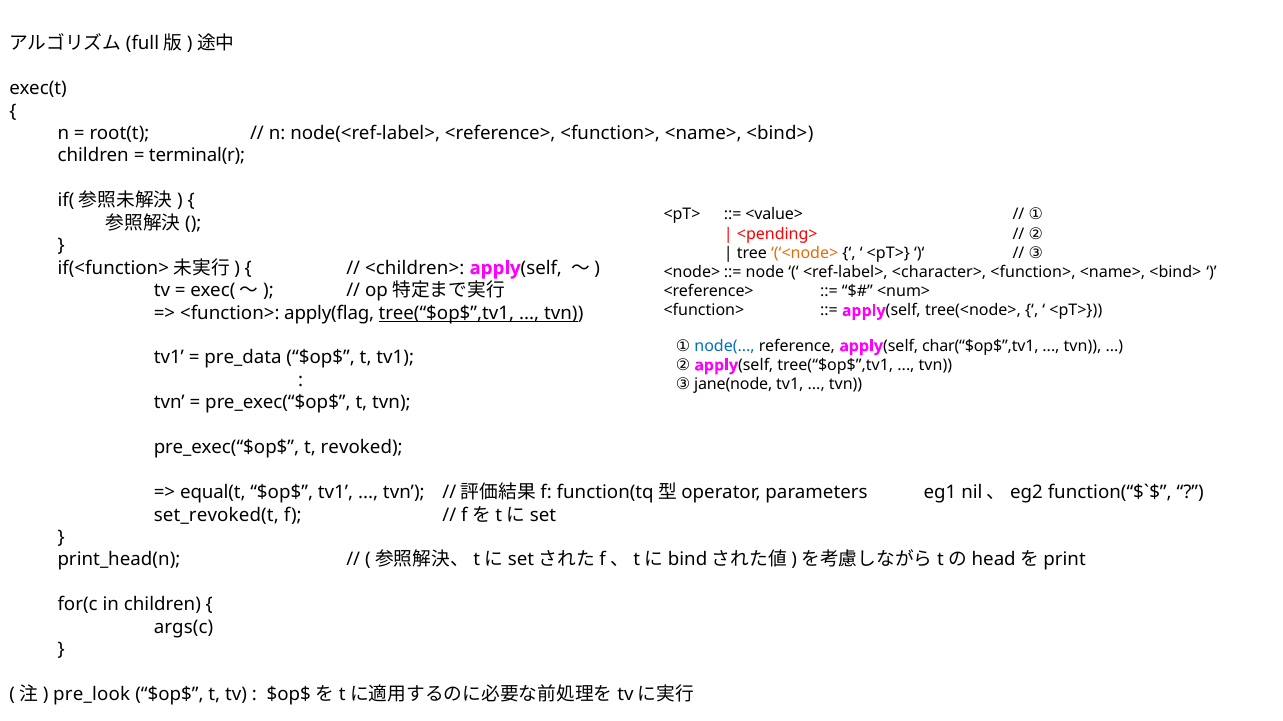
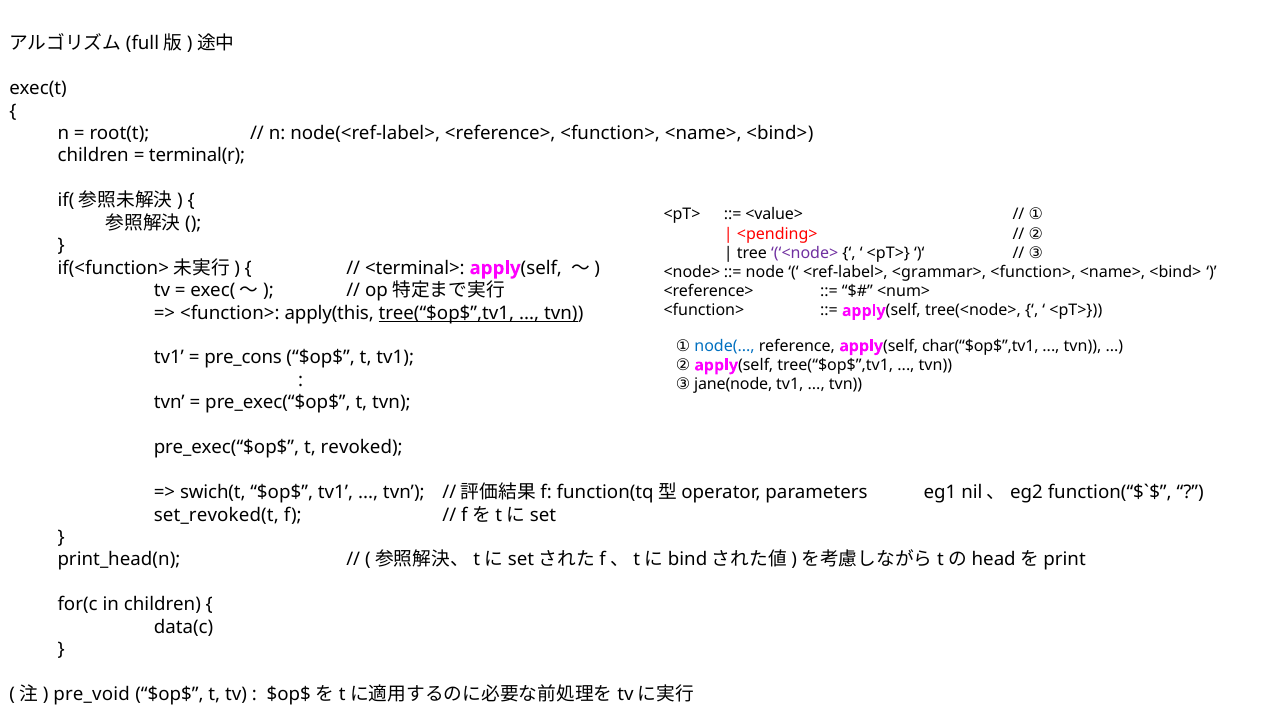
<node> colour: orange -> purple (805, 253)
<children>: <children> -> <terminal> (415, 268)
<character>: <character> -> <grammar> (939, 273)
apply(flag: apply(flag -> apply(this (329, 313)
pre_data: pre_data -> pre_cons (243, 358)
equal(t: equal(t -> swich(t (213, 493)
args(c: args(c -> data(c (184, 628)
pre_look: pre_look -> pre_void (92, 695)
